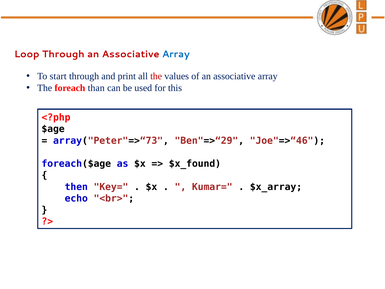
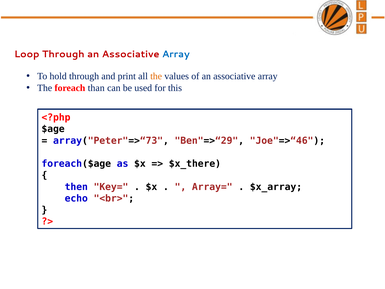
start: start -> hold (58, 76)
the colour: red -> orange (156, 76)
$x_found: $x_found -> $x_there (195, 164)
Kumar=: Kumar= -> Array= (212, 187)
